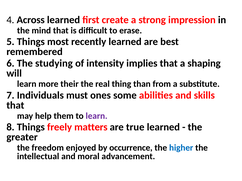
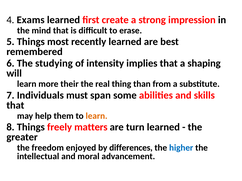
Across: Across -> Exams (31, 20)
ones: ones -> span (101, 95)
learn colour: purple -> orange (97, 116)
true: true -> turn (135, 127)
occurrence: occurrence -> differences (131, 148)
